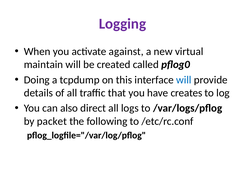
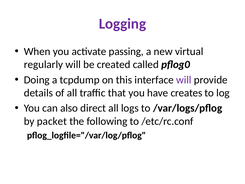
against: against -> passing (126, 51)
maintain: maintain -> regularly (43, 64)
will colour: blue -> purple (184, 80)
